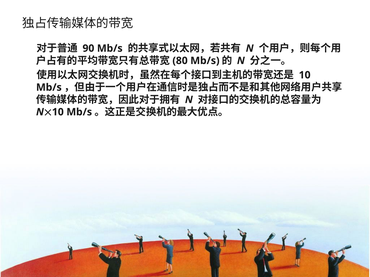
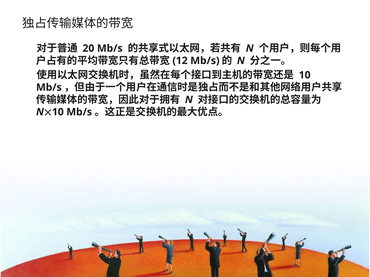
90: 90 -> 20 (88, 48)
80: 80 -> 12 (180, 61)
